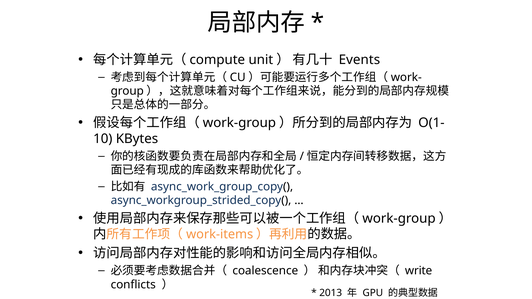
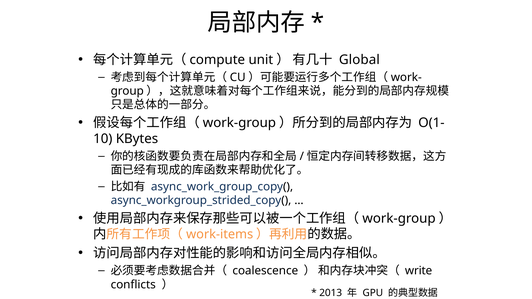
Events: Events -> Global (359, 60)
